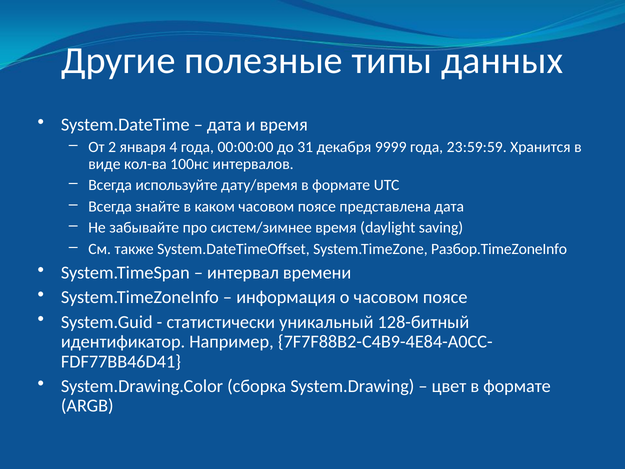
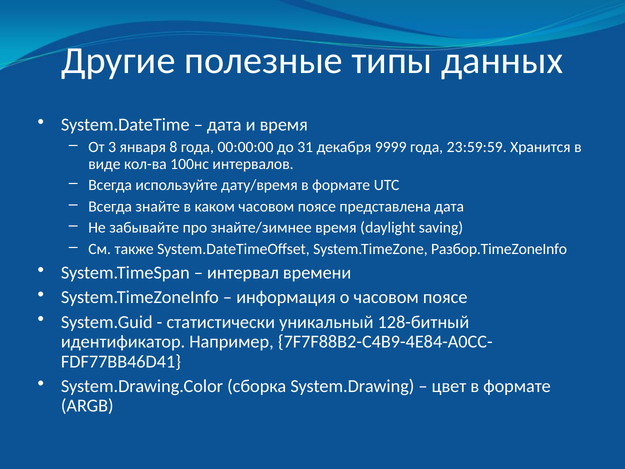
2: 2 -> 3 (112, 147)
4: 4 -> 8 (173, 147)
систем/зимнее: систем/зимнее -> знайте/зимнее (261, 228)
